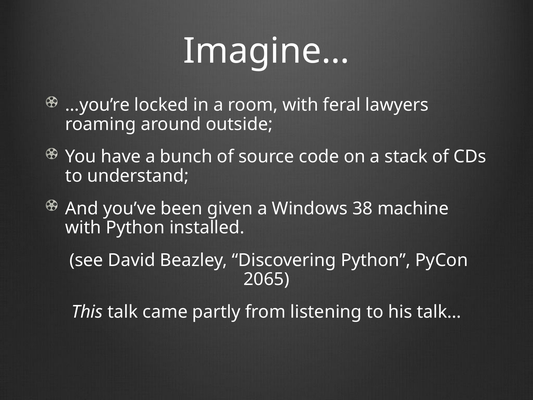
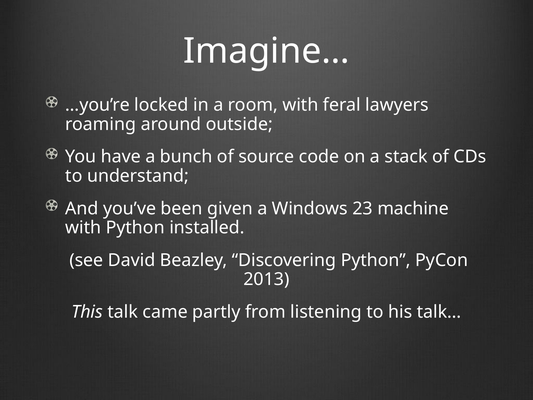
38: 38 -> 23 (363, 208)
2065: 2065 -> 2013 (266, 279)
